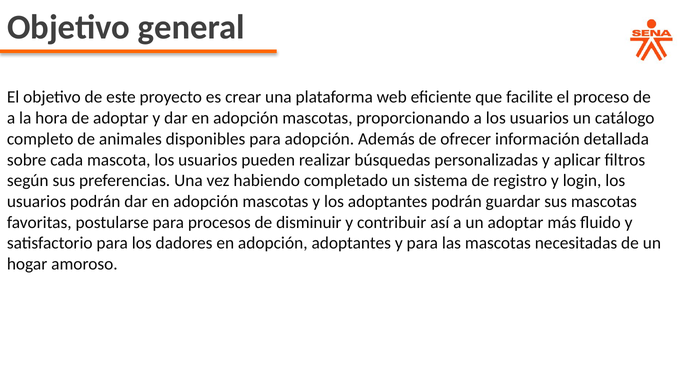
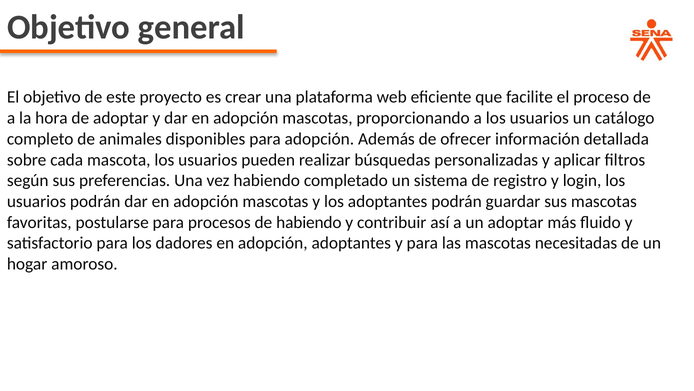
de disminuir: disminuir -> habiendo (309, 222)
